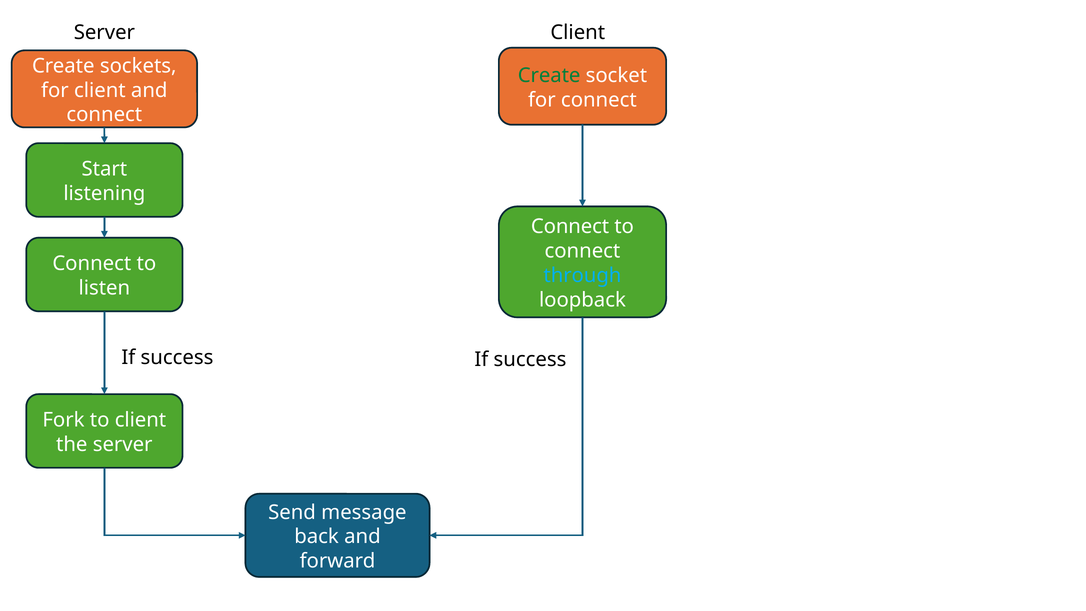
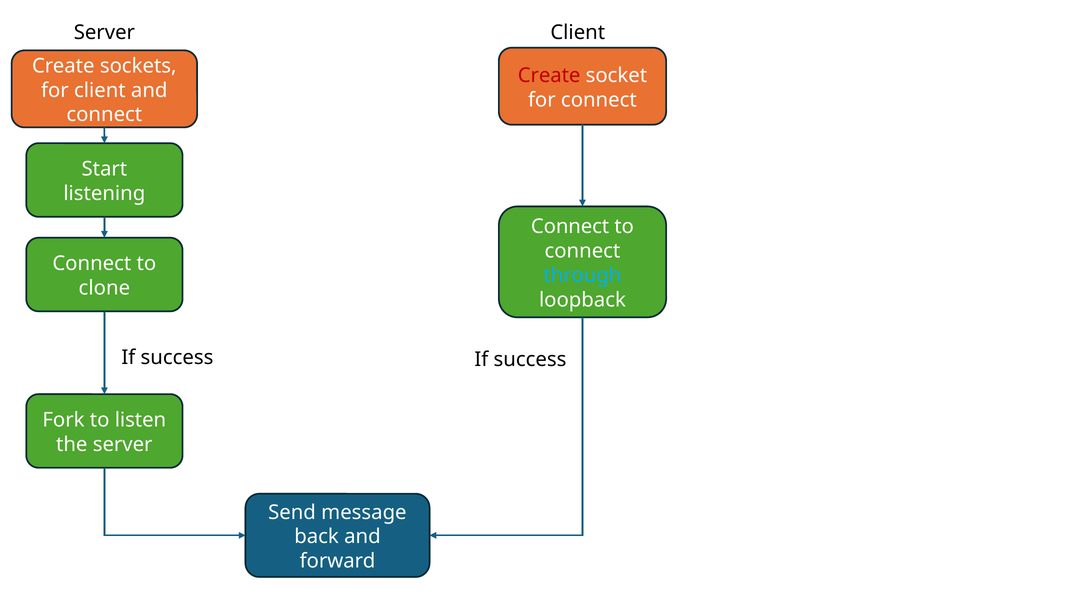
Create colour: green -> red (549, 75)
listen: listen -> clone (104, 288)
to client: client -> listen (140, 420)
